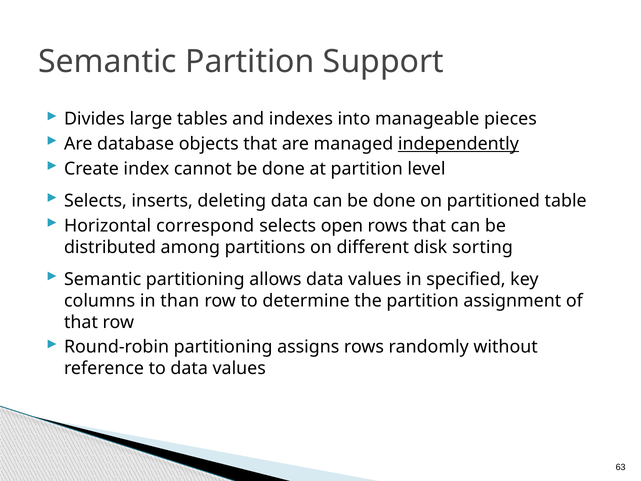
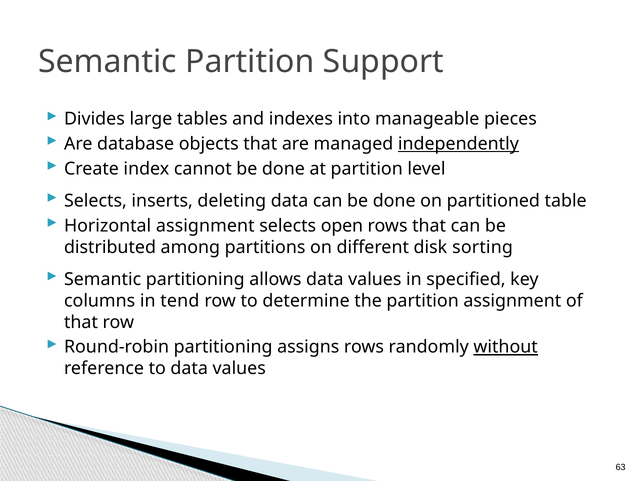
Horizontal correspond: correspond -> assignment (205, 226)
than: than -> tend (180, 301)
without underline: none -> present (506, 347)
